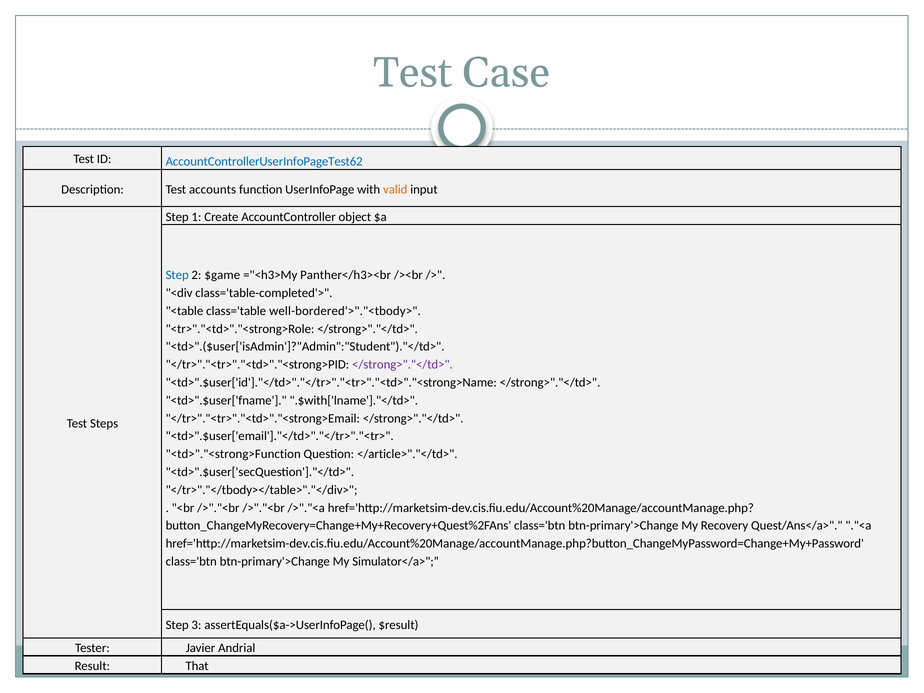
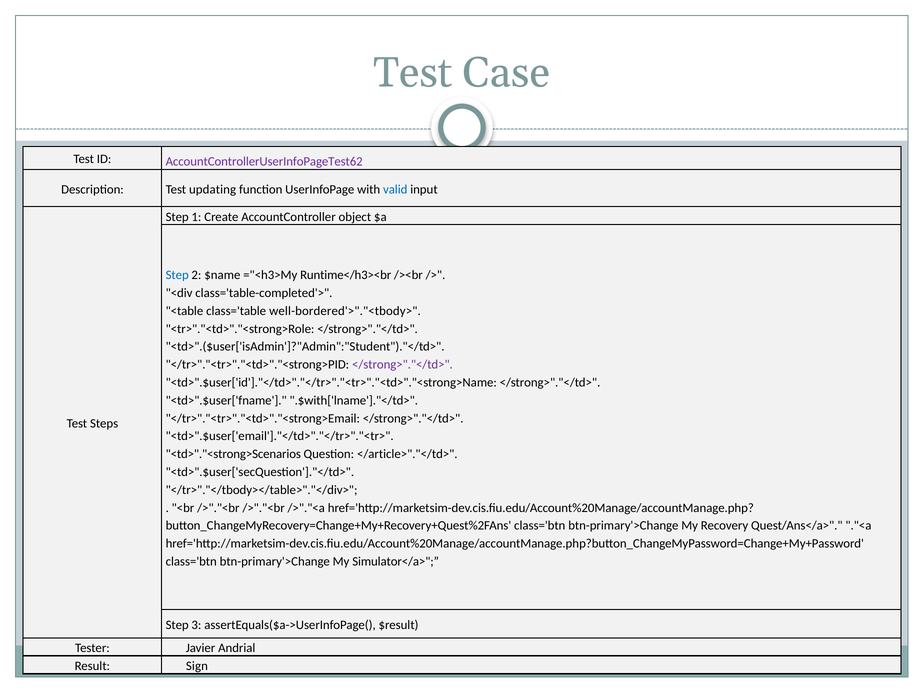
AccountControllerUserInfoPageTest62 colour: blue -> purple (264, 162)
accounts: accounts -> updating (213, 189)
valid colour: orange -> blue (395, 189)
$game: $game -> $name (222, 275)
Panther</h3><br: Panther</h3><br -> Runtime</h3><br (346, 275)
<td>"."<strong>Function: <td>"."<strong>Function -> <td>"."<strong>Scenarios (233, 454)
That: That -> Sign (197, 666)
